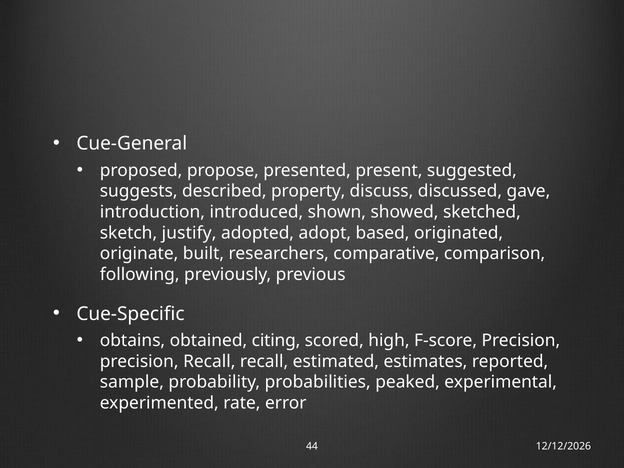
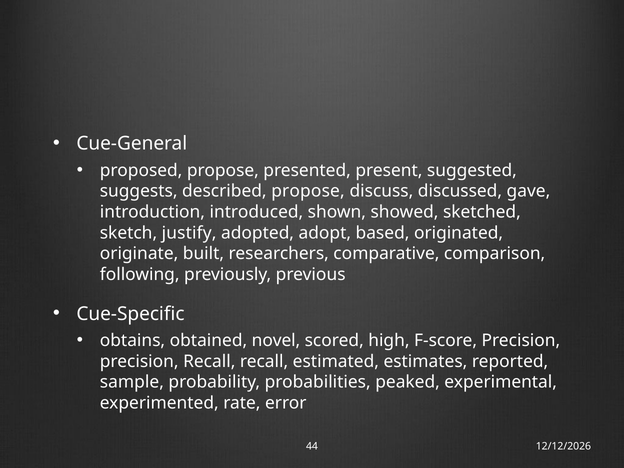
described property: property -> propose (308, 191)
citing: citing -> novel (276, 341)
